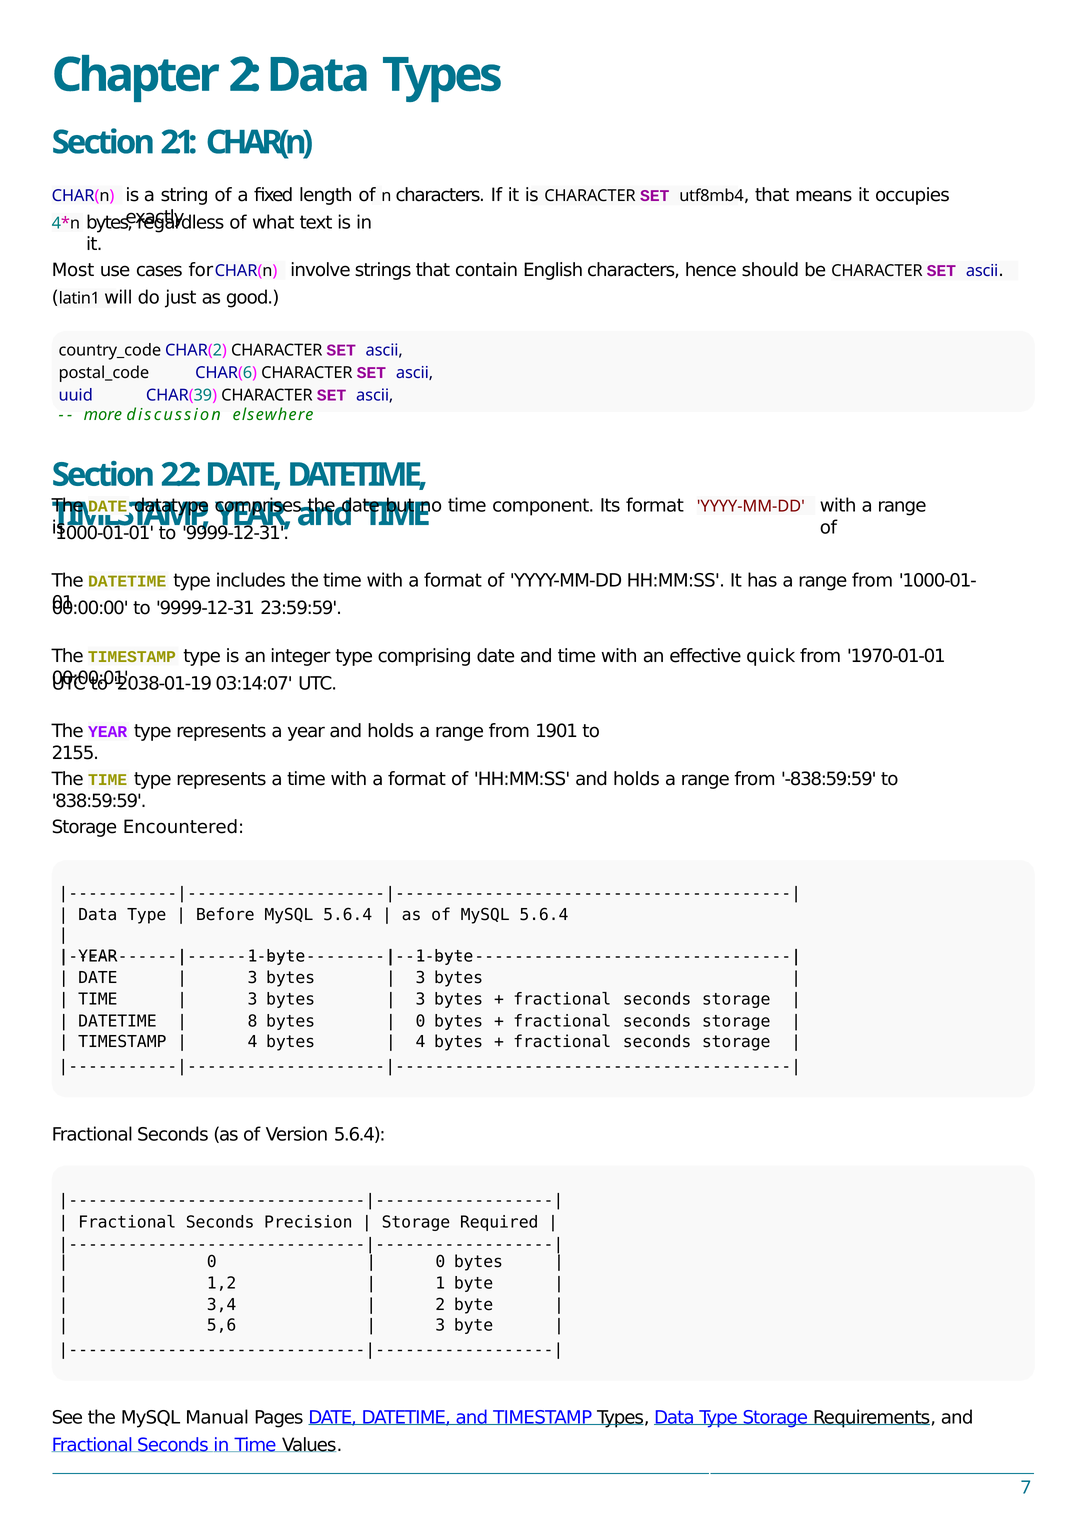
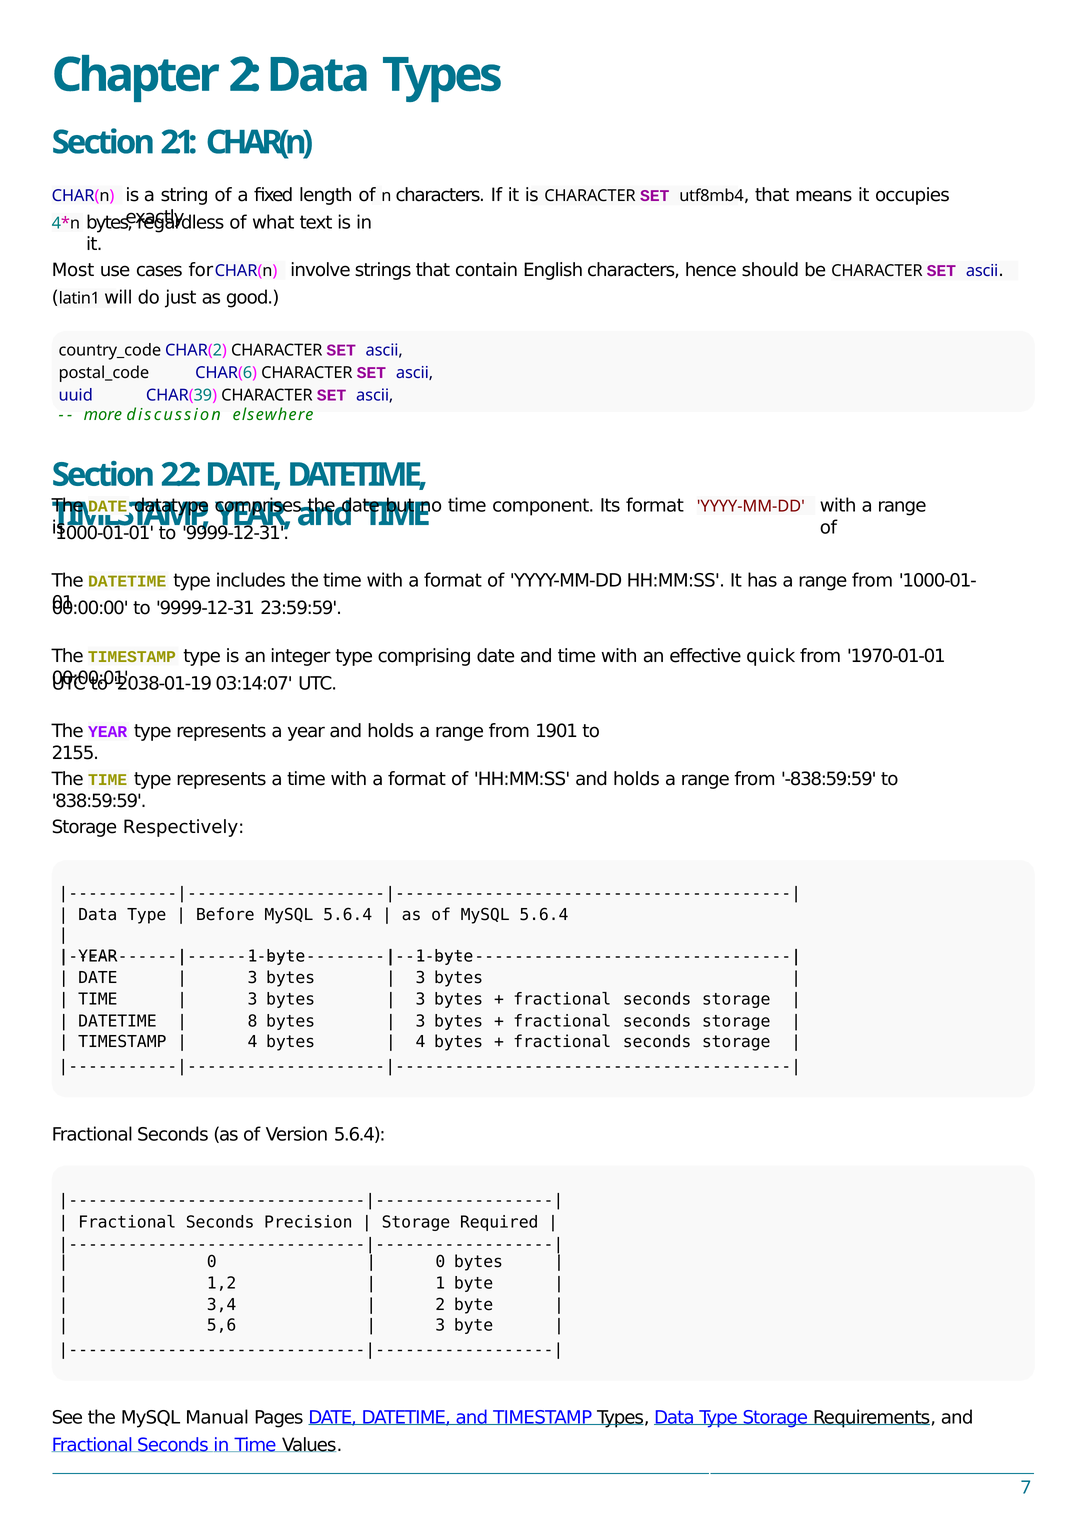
Encountered: Encountered -> Respectively (184, 828)
0: 0 -> 3 (421, 1022)
